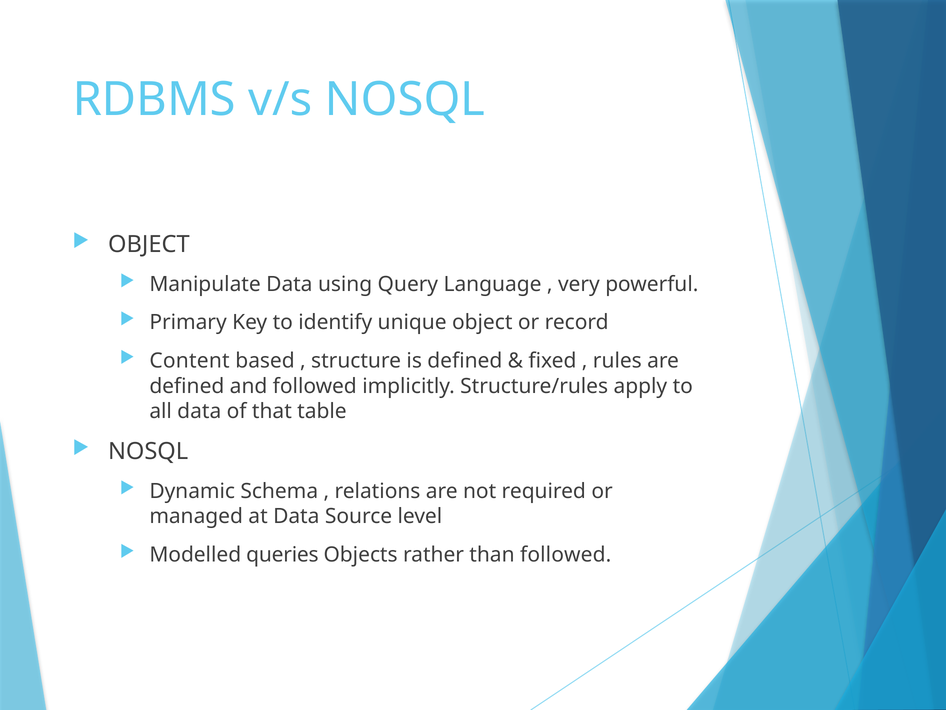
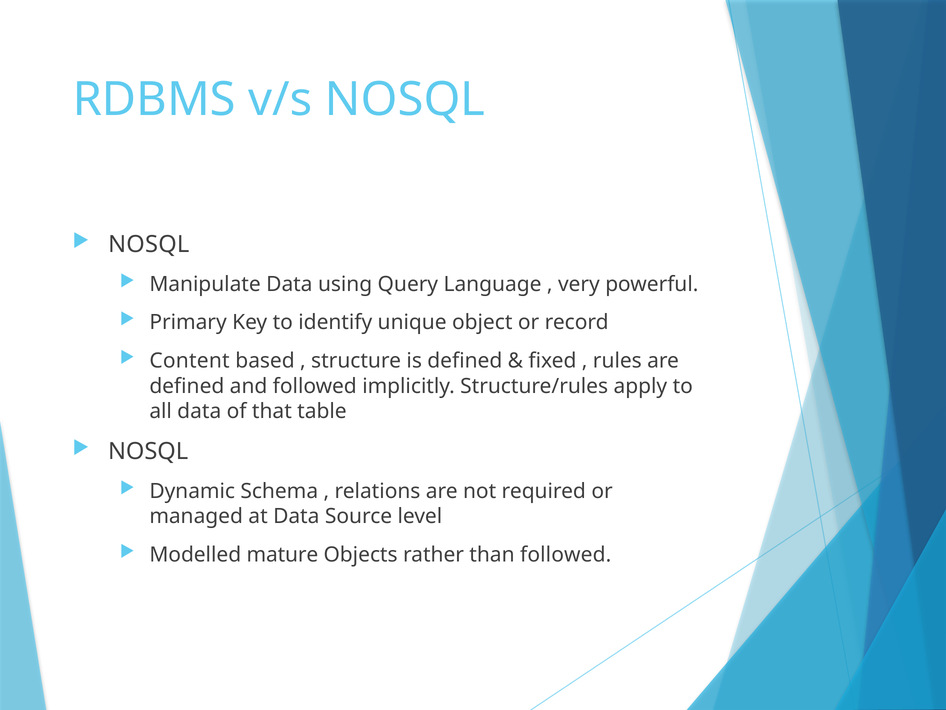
OBJECT: OBJECT -> NOSQL (149, 244)
queries: queries -> mature (282, 554)
